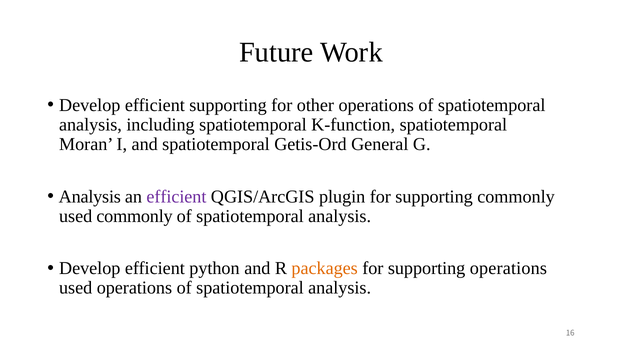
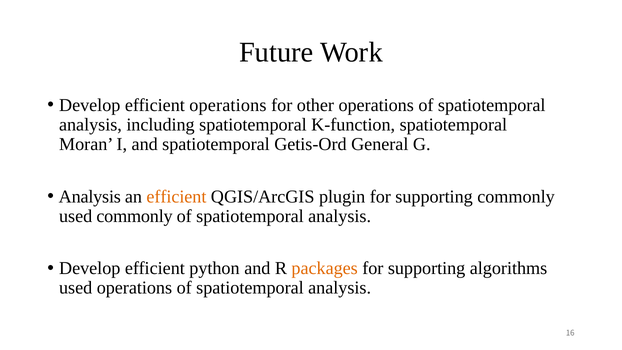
efficient supporting: supporting -> operations (228, 105)
efficient colour: purple -> orange (176, 197)
supporting operations: operations -> algorithms (509, 268)
